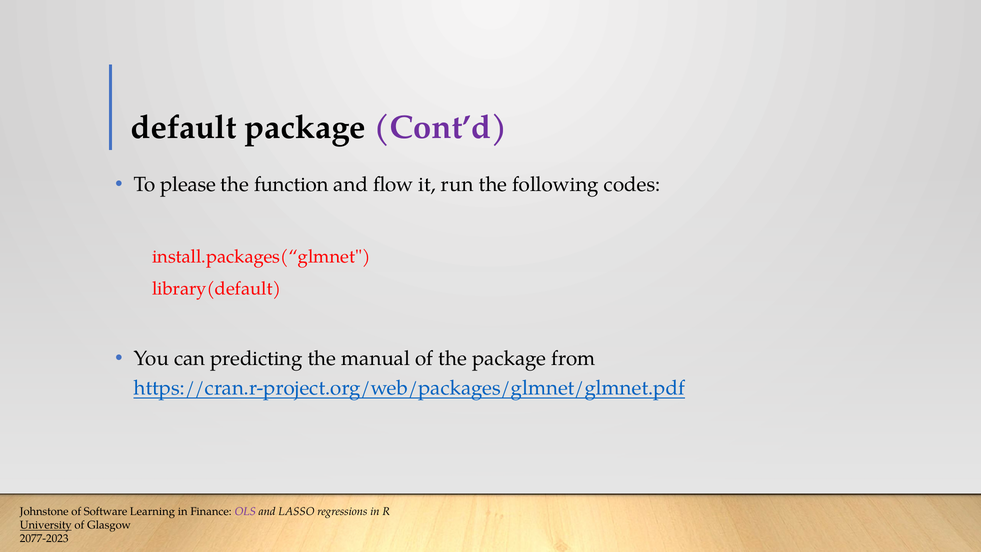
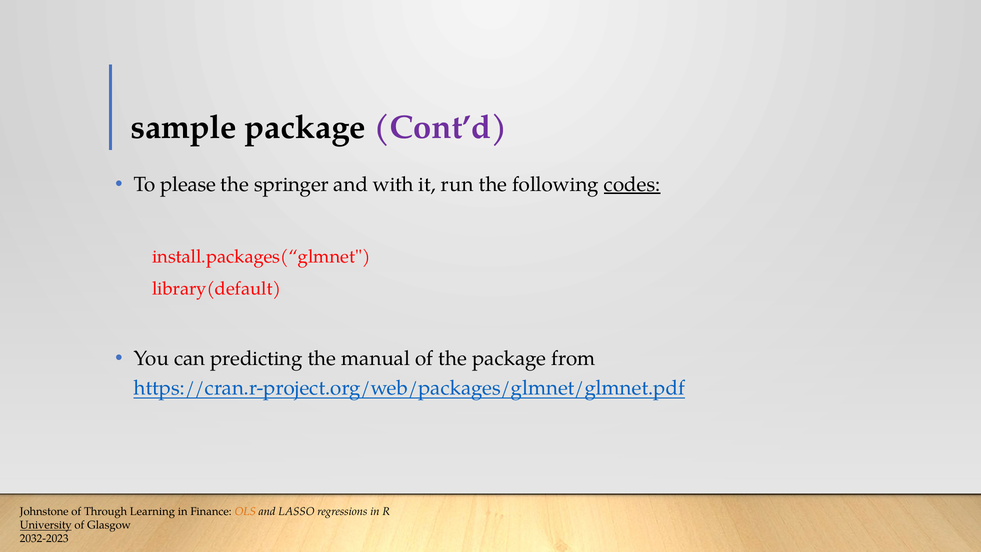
default: default -> sample (184, 128)
function: function -> springer (291, 184)
flow: flow -> with (393, 184)
codes underline: none -> present (632, 184)
Software: Software -> Through (106, 512)
OLS colour: purple -> orange (245, 512)
2077-2023: 2077-2023 -> 2032-2023 (44, 539)
